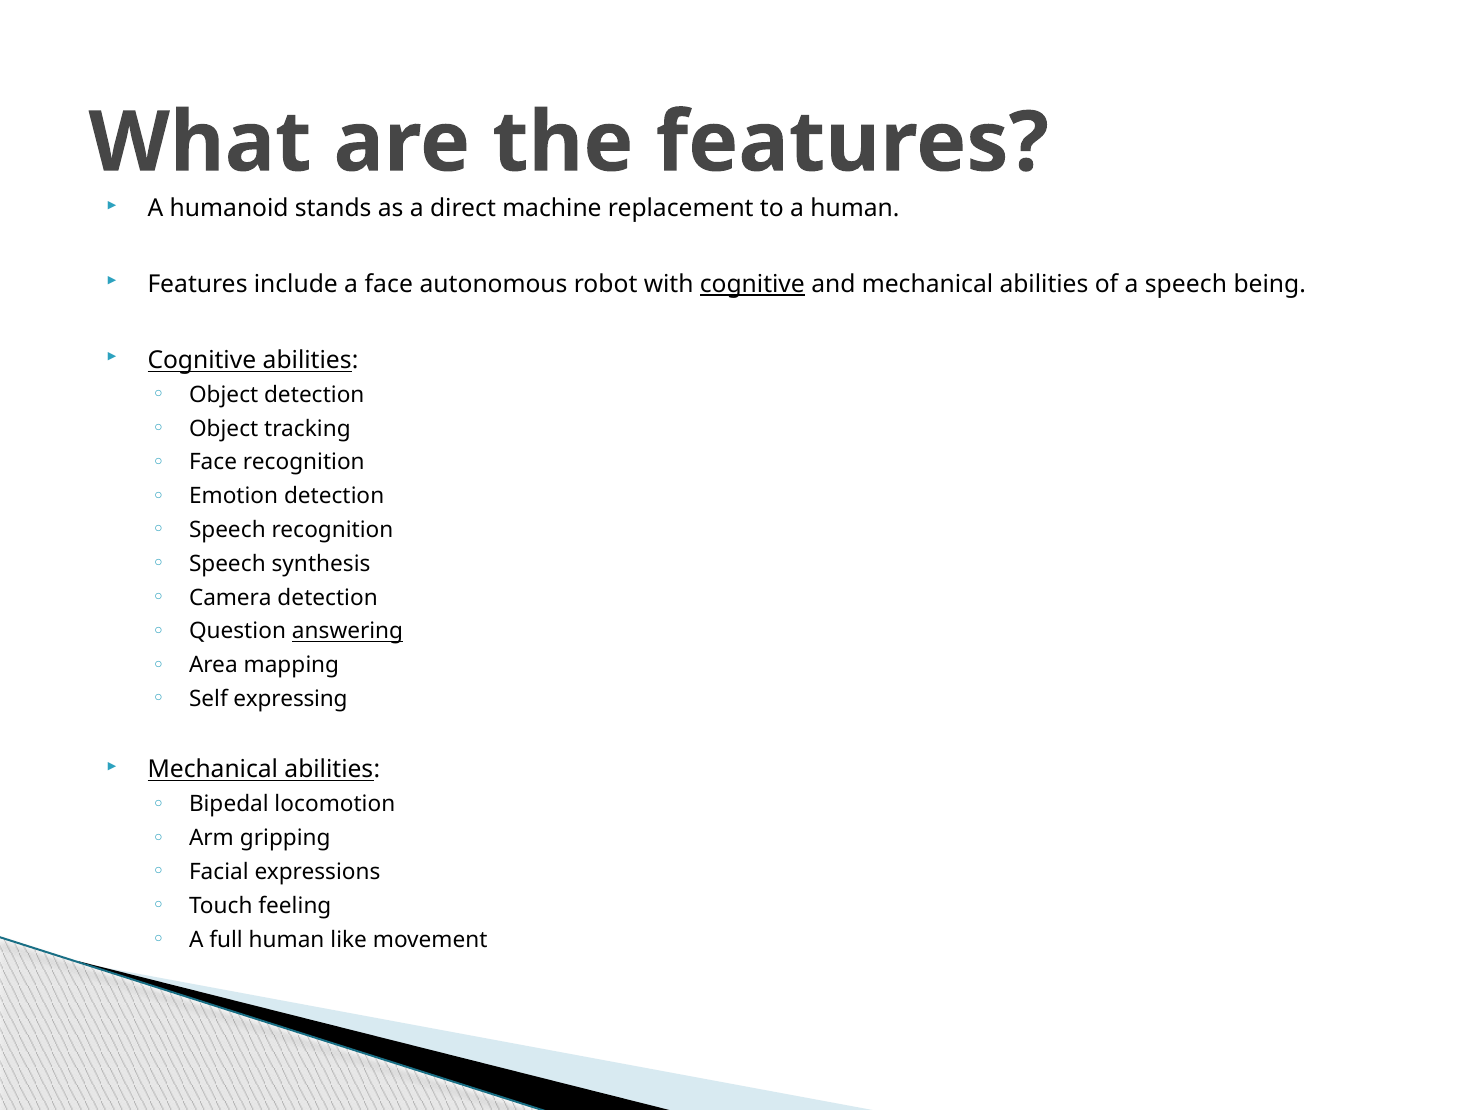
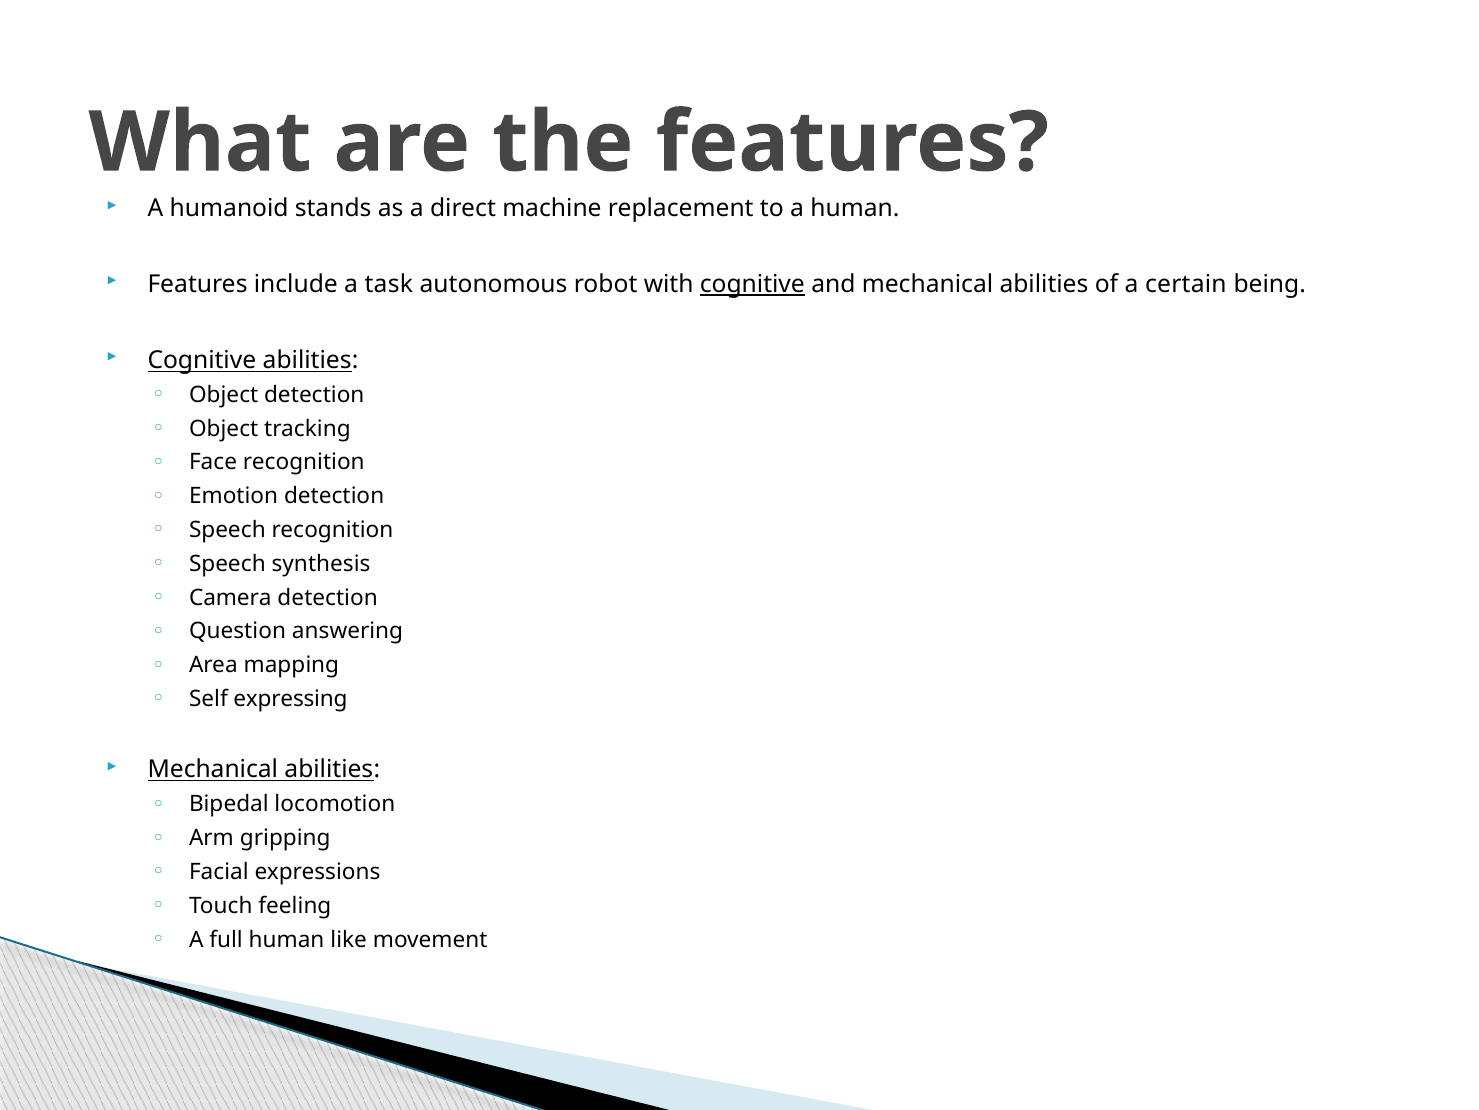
a face: face -> task (389, 284)
a speech: speech -> certain (1186, 284)
answering underline: present -> none (348, 631)
